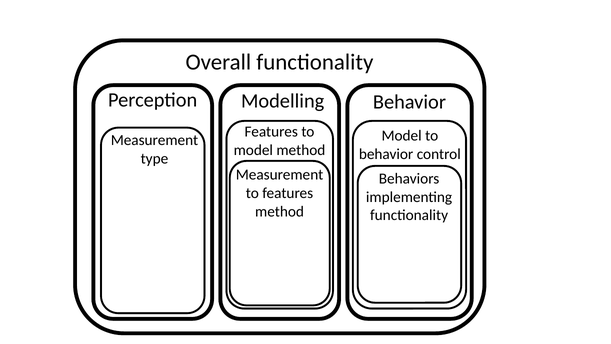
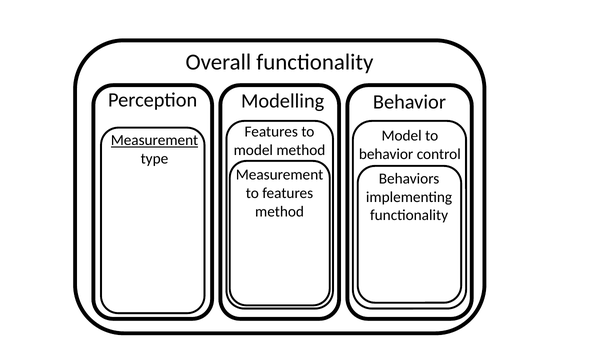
Measurement underline: none -> present (154, 140)
